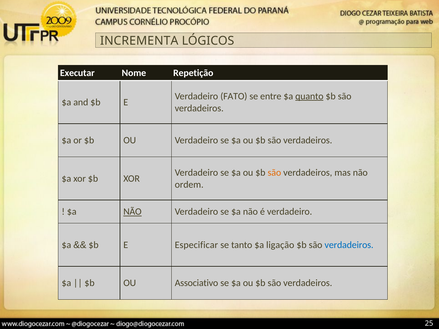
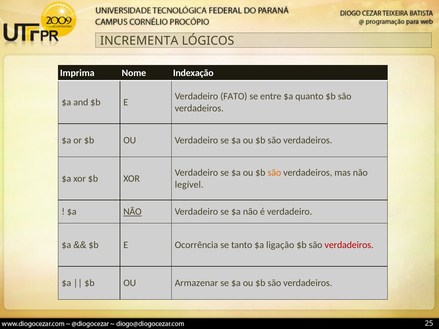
Executar: Executar -> Imprima (77, 73)
Repetição: Repetição -> Indexação (193, 73)
quanto underline: present -> none (309, 96)
ordem: ordem -> legível (189, 185)
Especificar: Especificar -> Ocorrência (196, 245)
verdadeiros colour: blue -> red (349, 245)
Associativo: Associativo -> Armazenar (196, 283)
